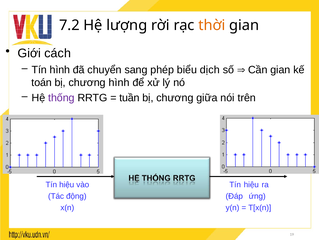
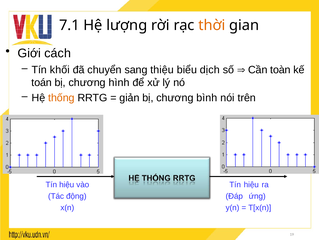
7.2: 7.2 -> 7.1 (69, 25)
Tín hình: hình -> khối (60, 70)
phép: phép -> thiệu (162, 70)
Cần gian: gian -> toàn (280, 70)
thống colour: purple -> orange (61, 98)
tuần: tuần -> giản (129, 98)
giữa: giữa -> bình (207, 98)
